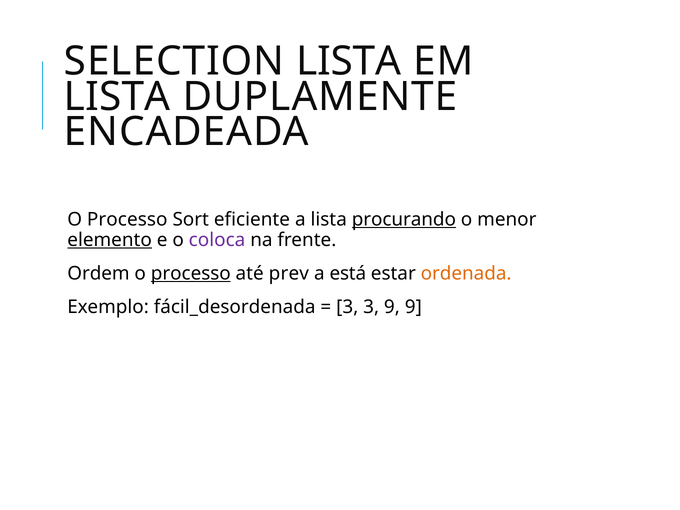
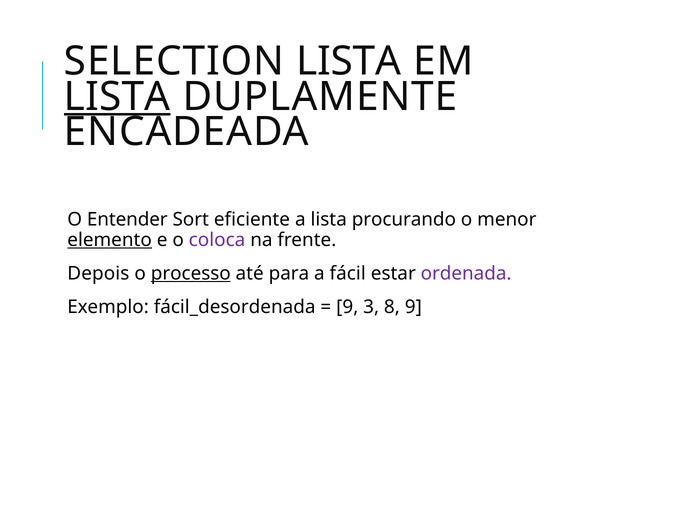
LISTA underline: none -> present (117, 97)
Processo: Processo -> Entender (127, 219)
procurando underline: present -> none (404, 219)
Ordem: Ordem -> Depois (98, 273)
prev: prev -> para (289, 273)
está: está -> fácil (348, 273)
ordenada colour: orange -> purple (466, 273)
3: 3 -> 9 (347, 307)
3 9: 9 -> 8 (392, 307)
